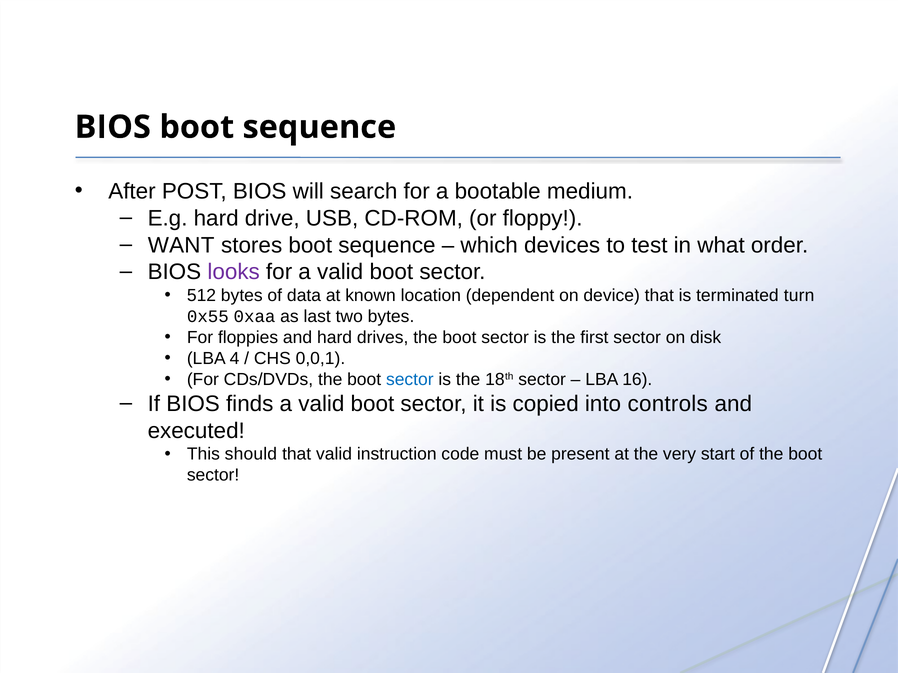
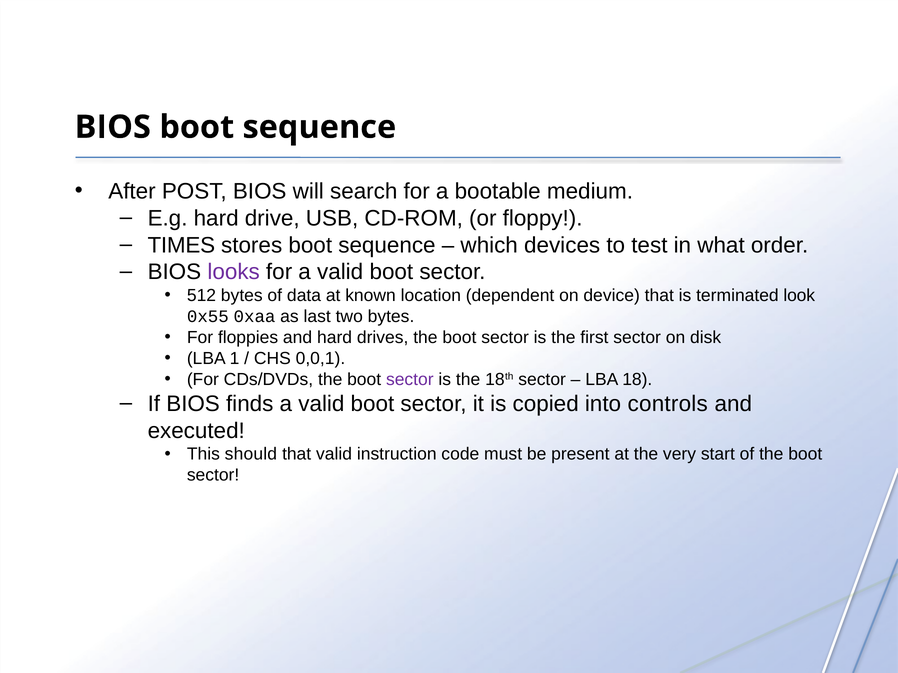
WANT: WANT -> TIMES (181, 245)
turn: turn -> look (799, 296)
4: 4 -> 1 (235, 359)
sector colour: blue -> purple (410, 380)
16: 16 -> 18 (637, 380)
